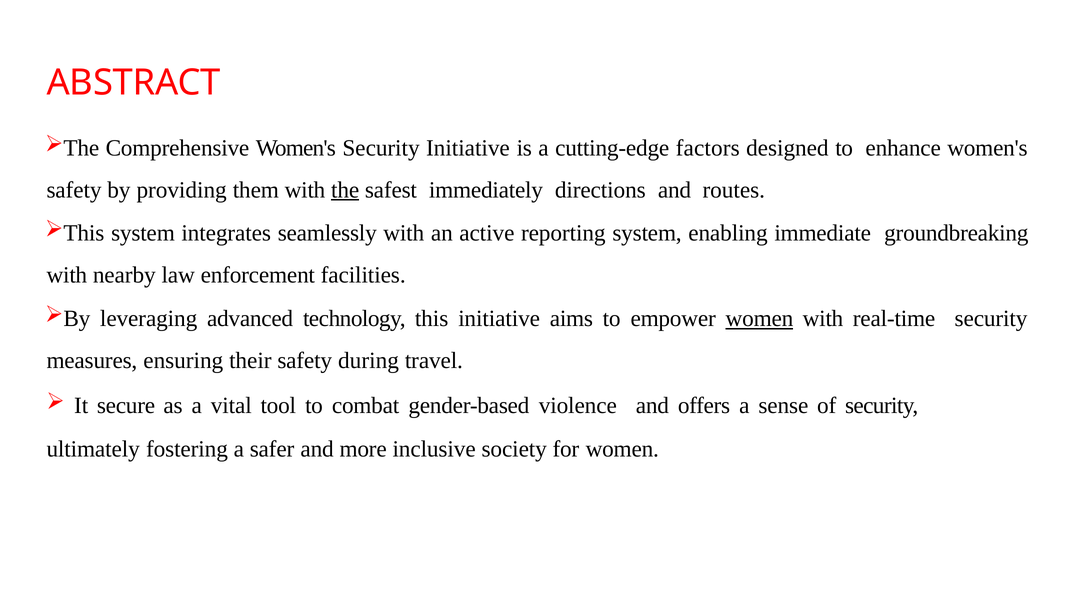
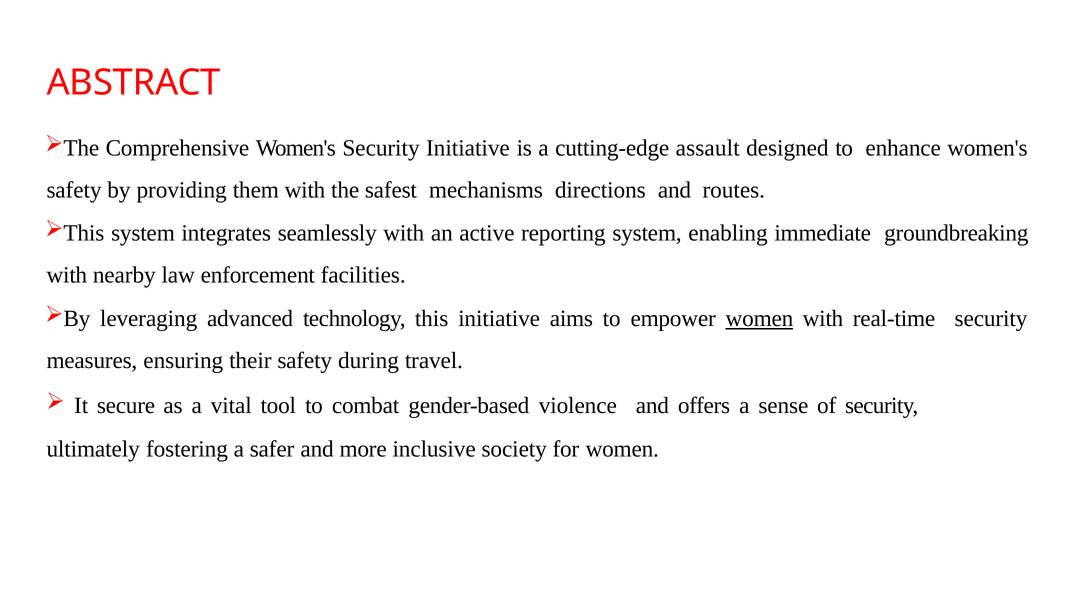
factors: factors -> assault (708, 148)
the underline: present -> none (345, 190)
immediately: immediately -> mechanisms (486, 190)
